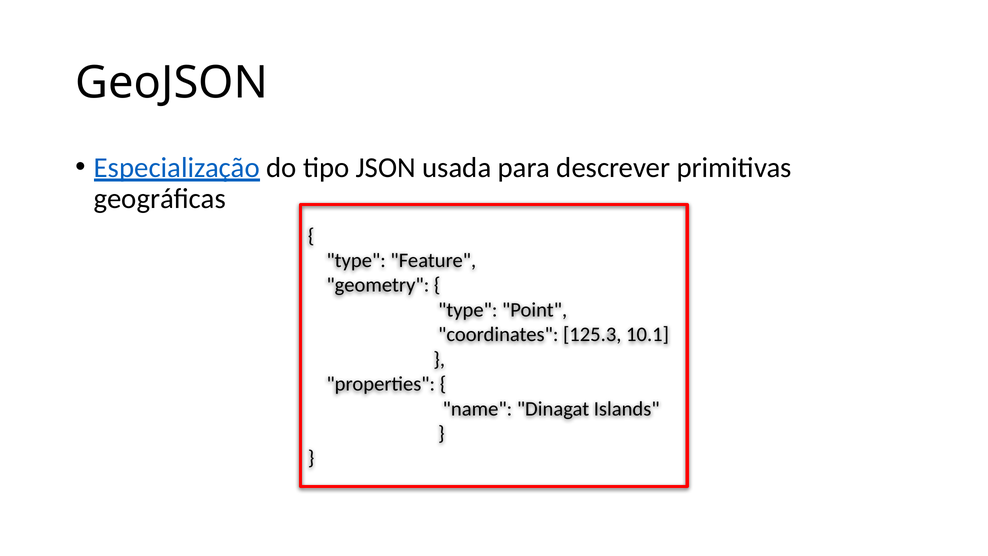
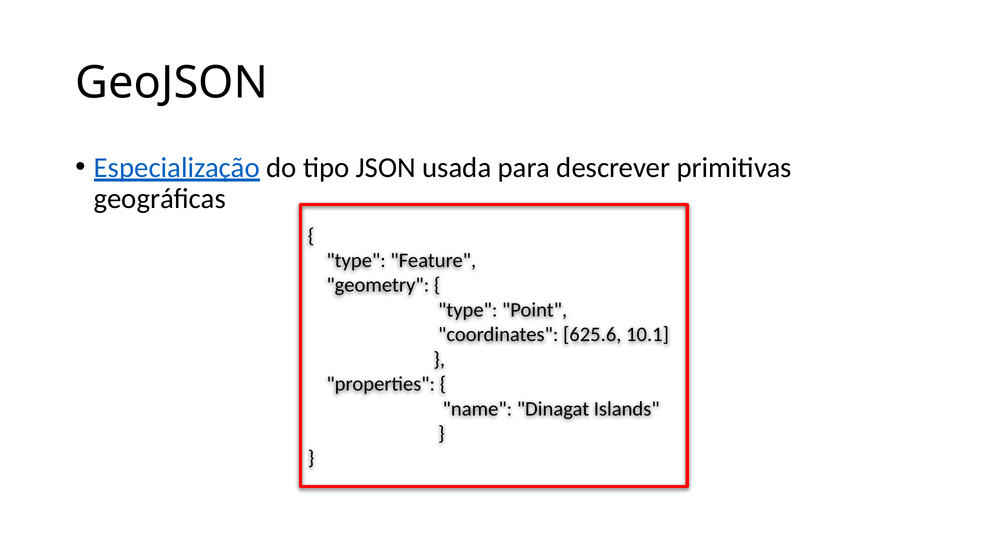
125.3: 125.3 -> 625.6 (592, 334)
